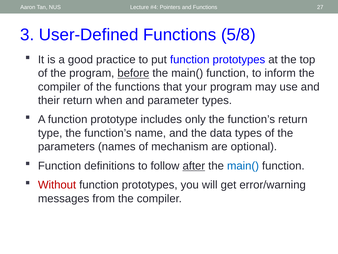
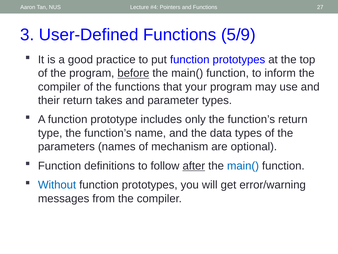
5/8: 5/8 -> 5/9 (238, 35)
when: when -> takes (109, 100)
Without colour: red -> blue (57, 185)
